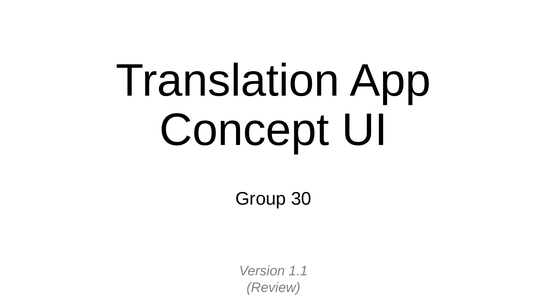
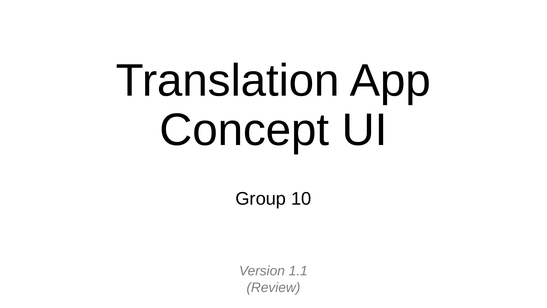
30: 30 -> 10 (301, 199)
